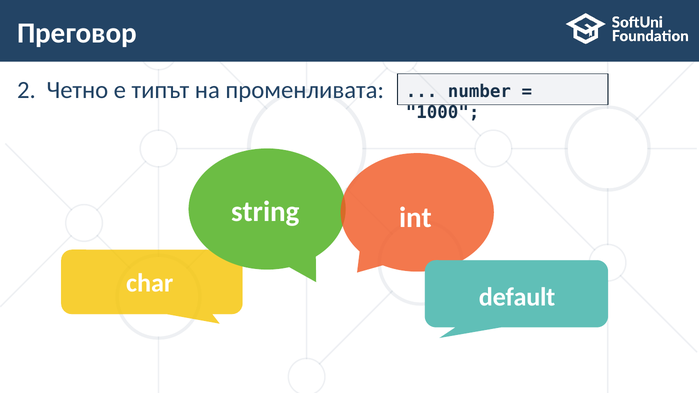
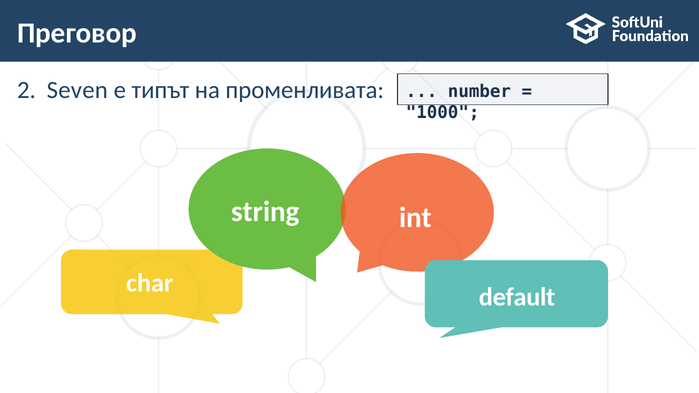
Четно: Четно -> Seven (77, 90)
